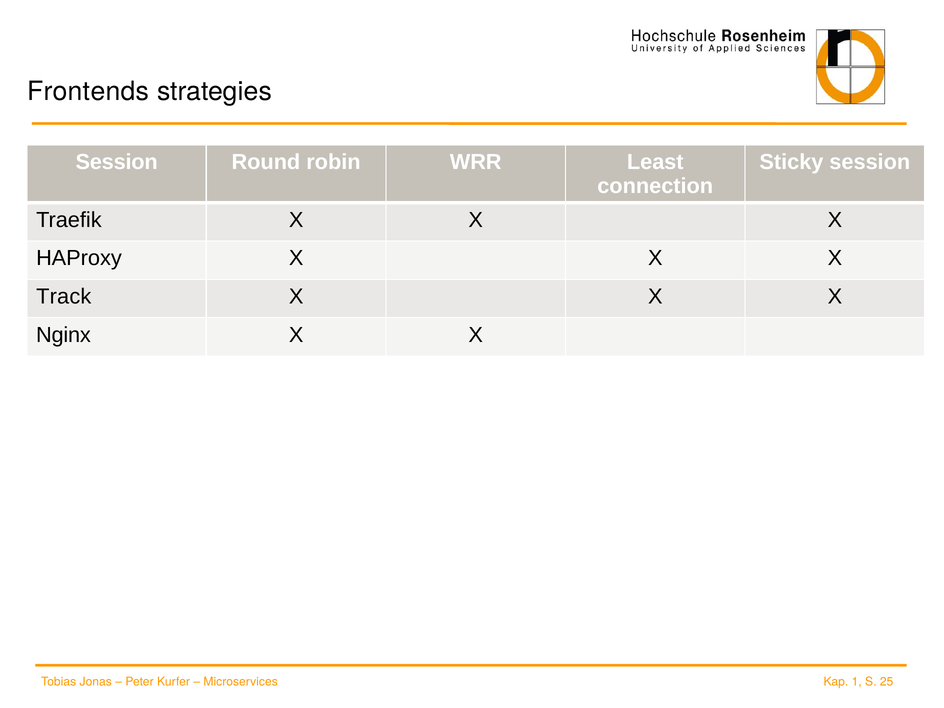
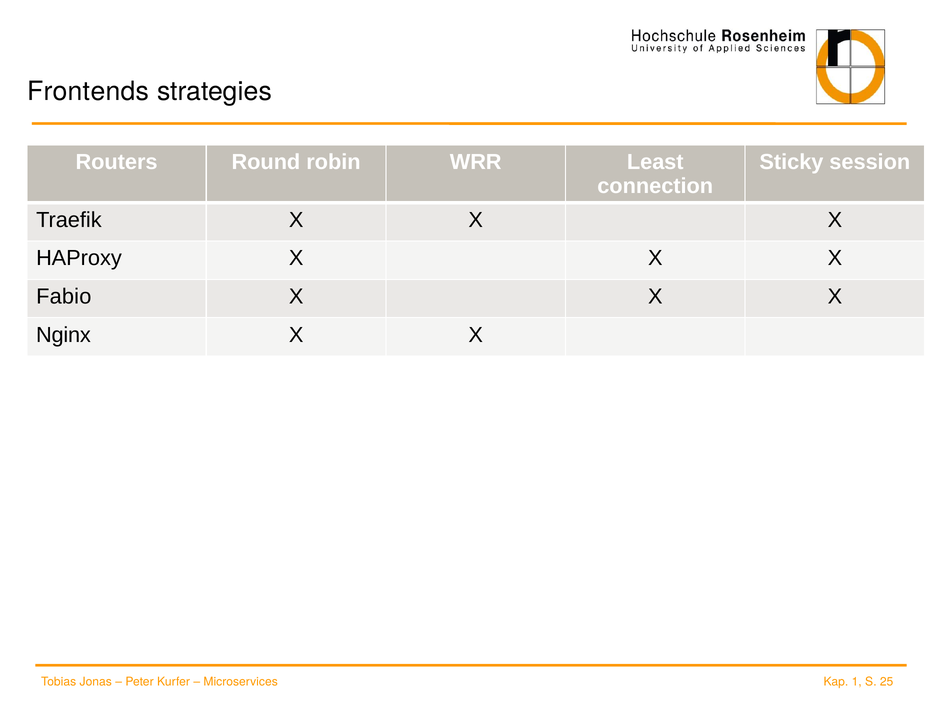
Session: Session -> Routers (117, 162)
Track: Track -> Fabio (64, 297)
